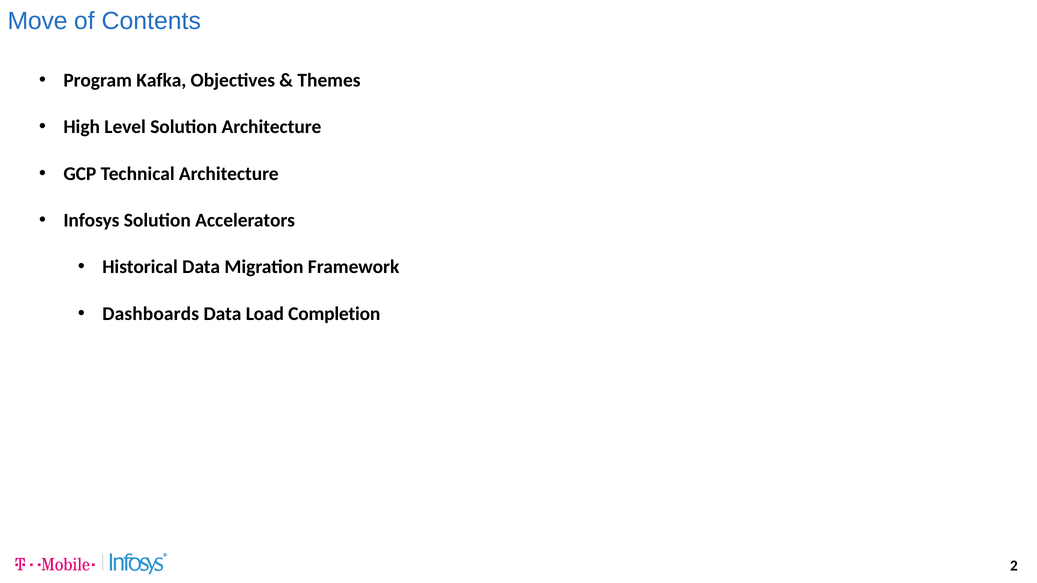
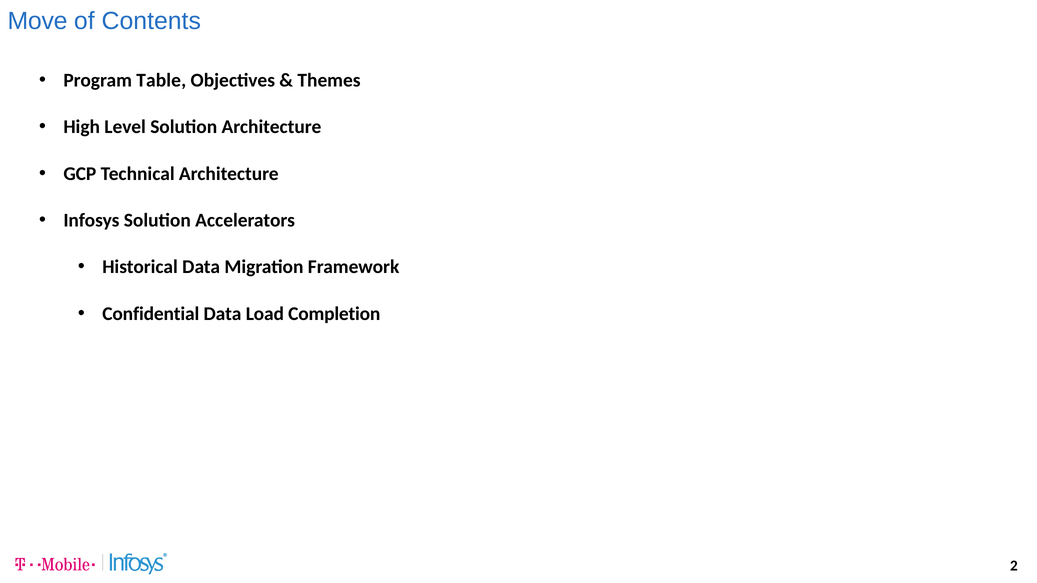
Kafka: Kafka -> Table (161, 80)
Dashboards: Dashboards -> Confidential (151, 314)
